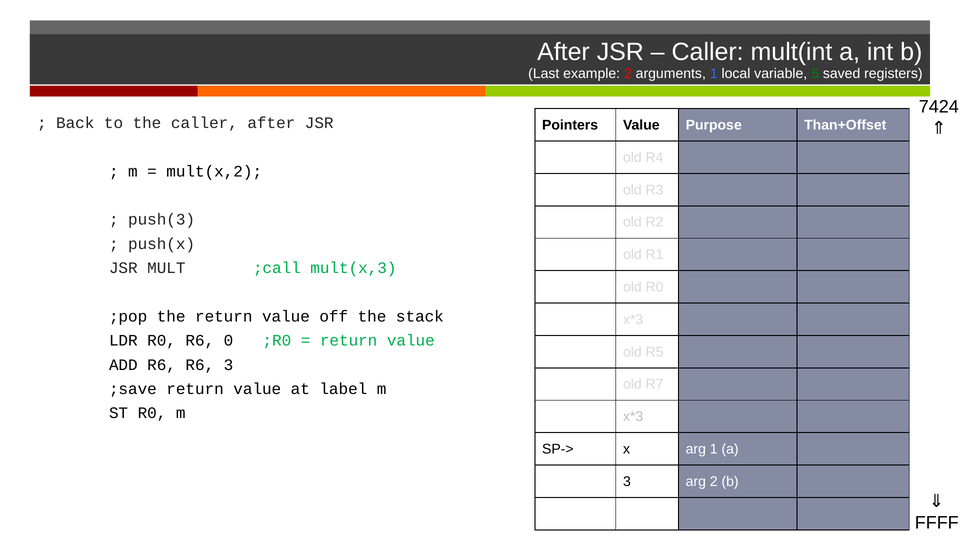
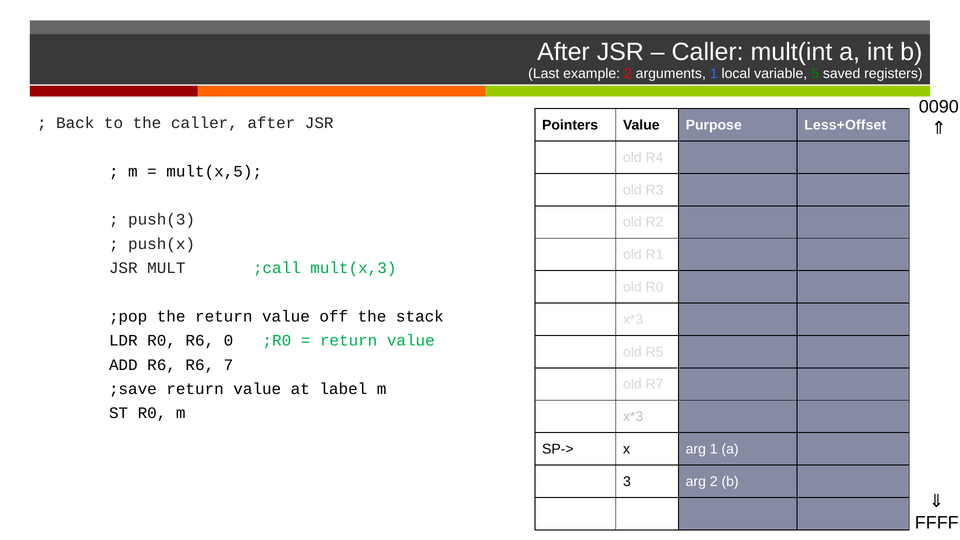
7424: 7424 -> 0090 (939, 107)
Than+Offset: Than+Offset -> Less+Offset (845, 125)
mult(x,2: mult(x,2 -> mult(x,5 (214, 171)
R6 3: 3 -> 7 (229, 365)
